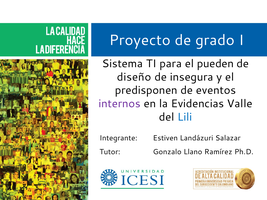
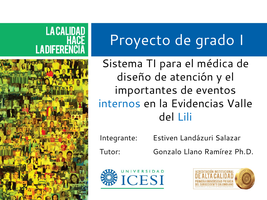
pueden: pueden -> médica (215, 64)
insegura: insegura -> atención (192, 77)
predisponen: predisponen -> importantes (146, 90)
internos colour: purple -> blue (120, 104)
